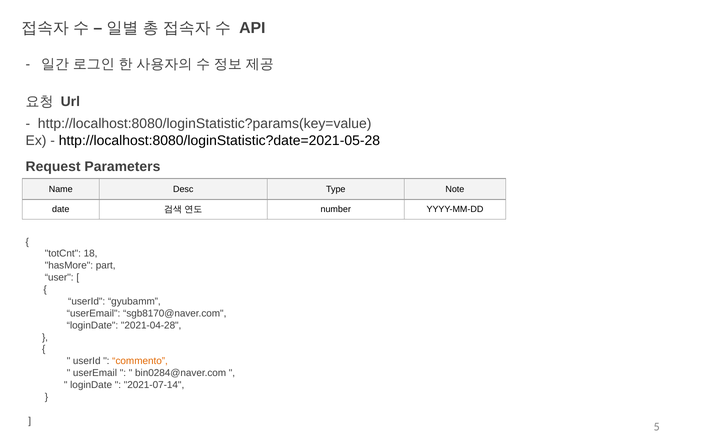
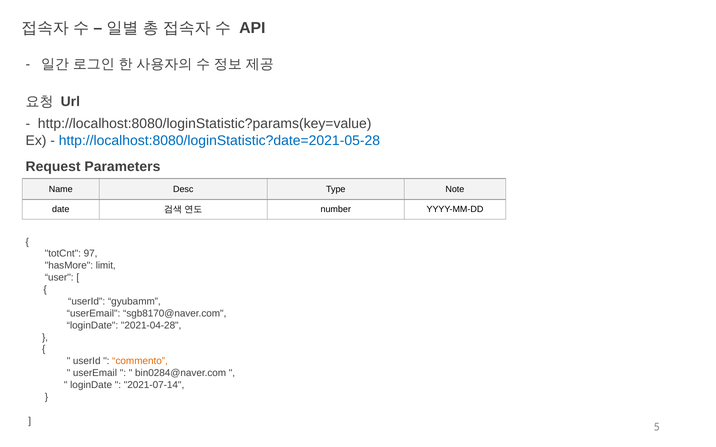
http://localhost:8080/loginStatistic?date=2021-05-28 colour: black -> blue (219, 141)
18: 18 -> 97 (91, 254)
part: part -> limit (106, 266)
